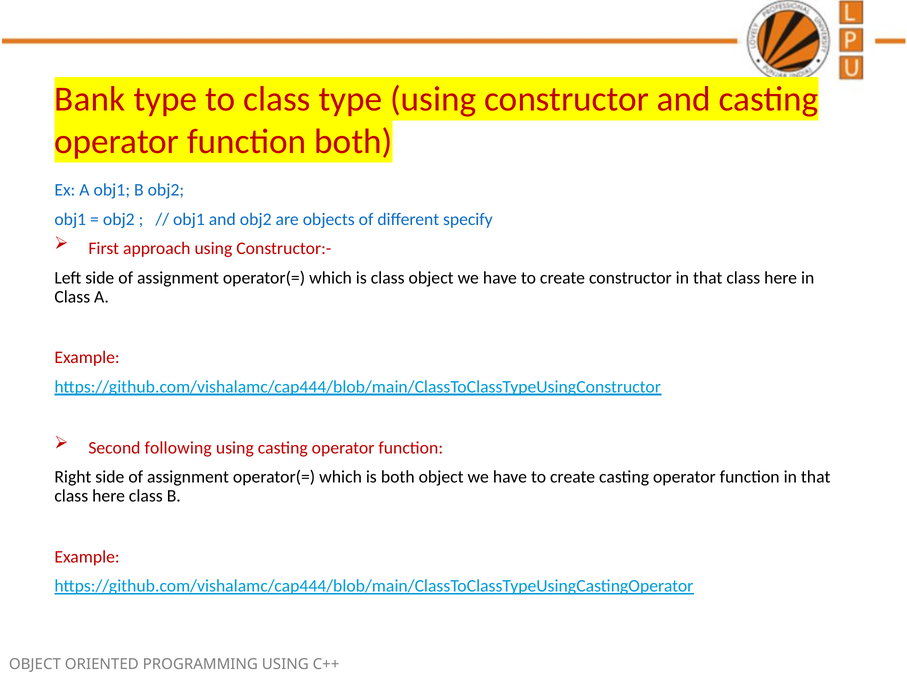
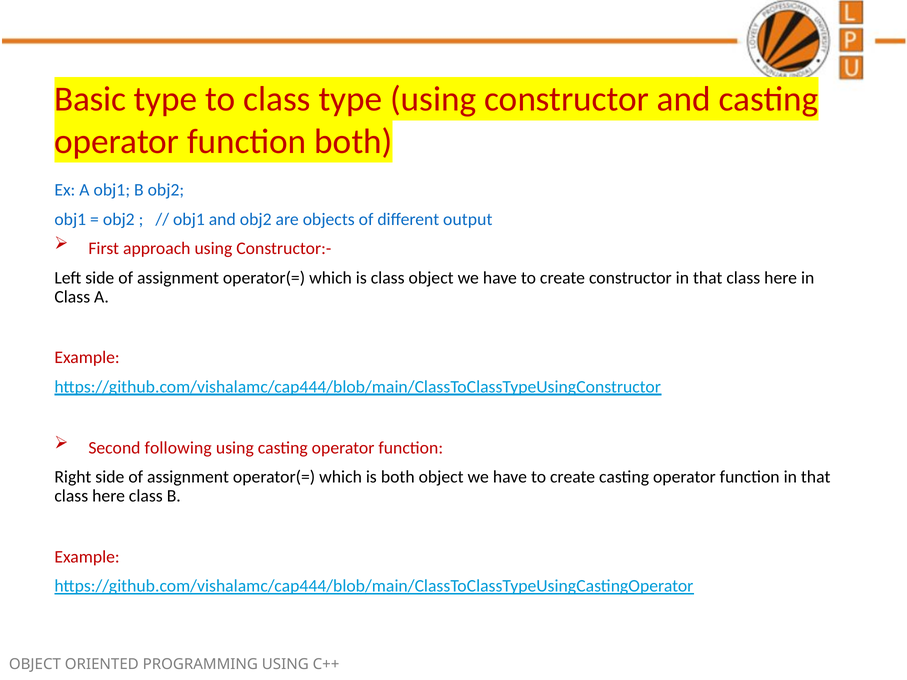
Bank: Bank -> Basic (90, 99)
specify: specify -> output (468, 219)
